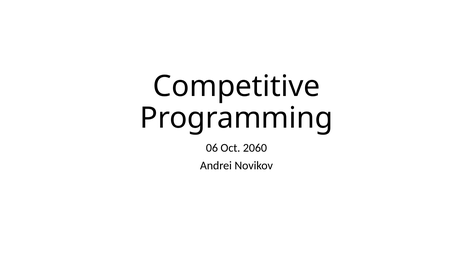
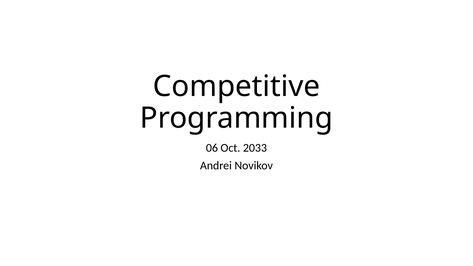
2060: 2060 -> 2033 (255, 148)
